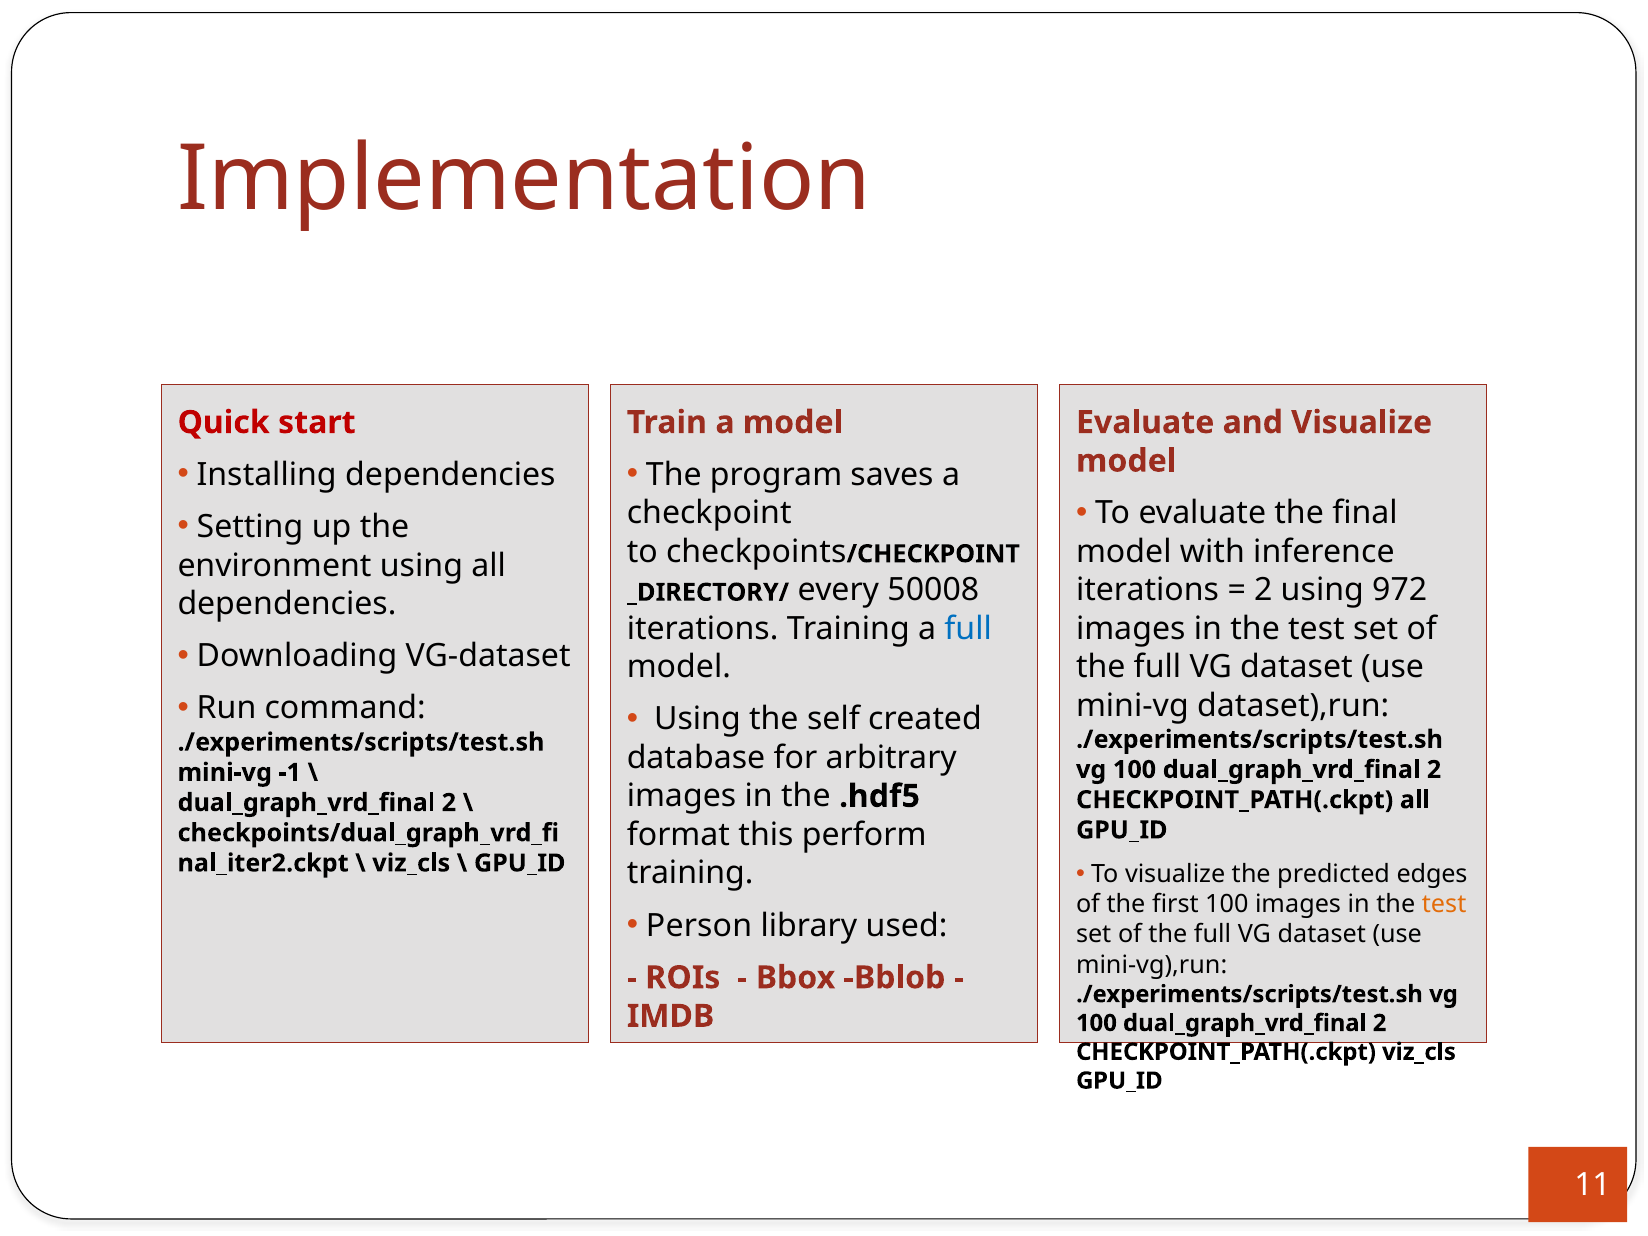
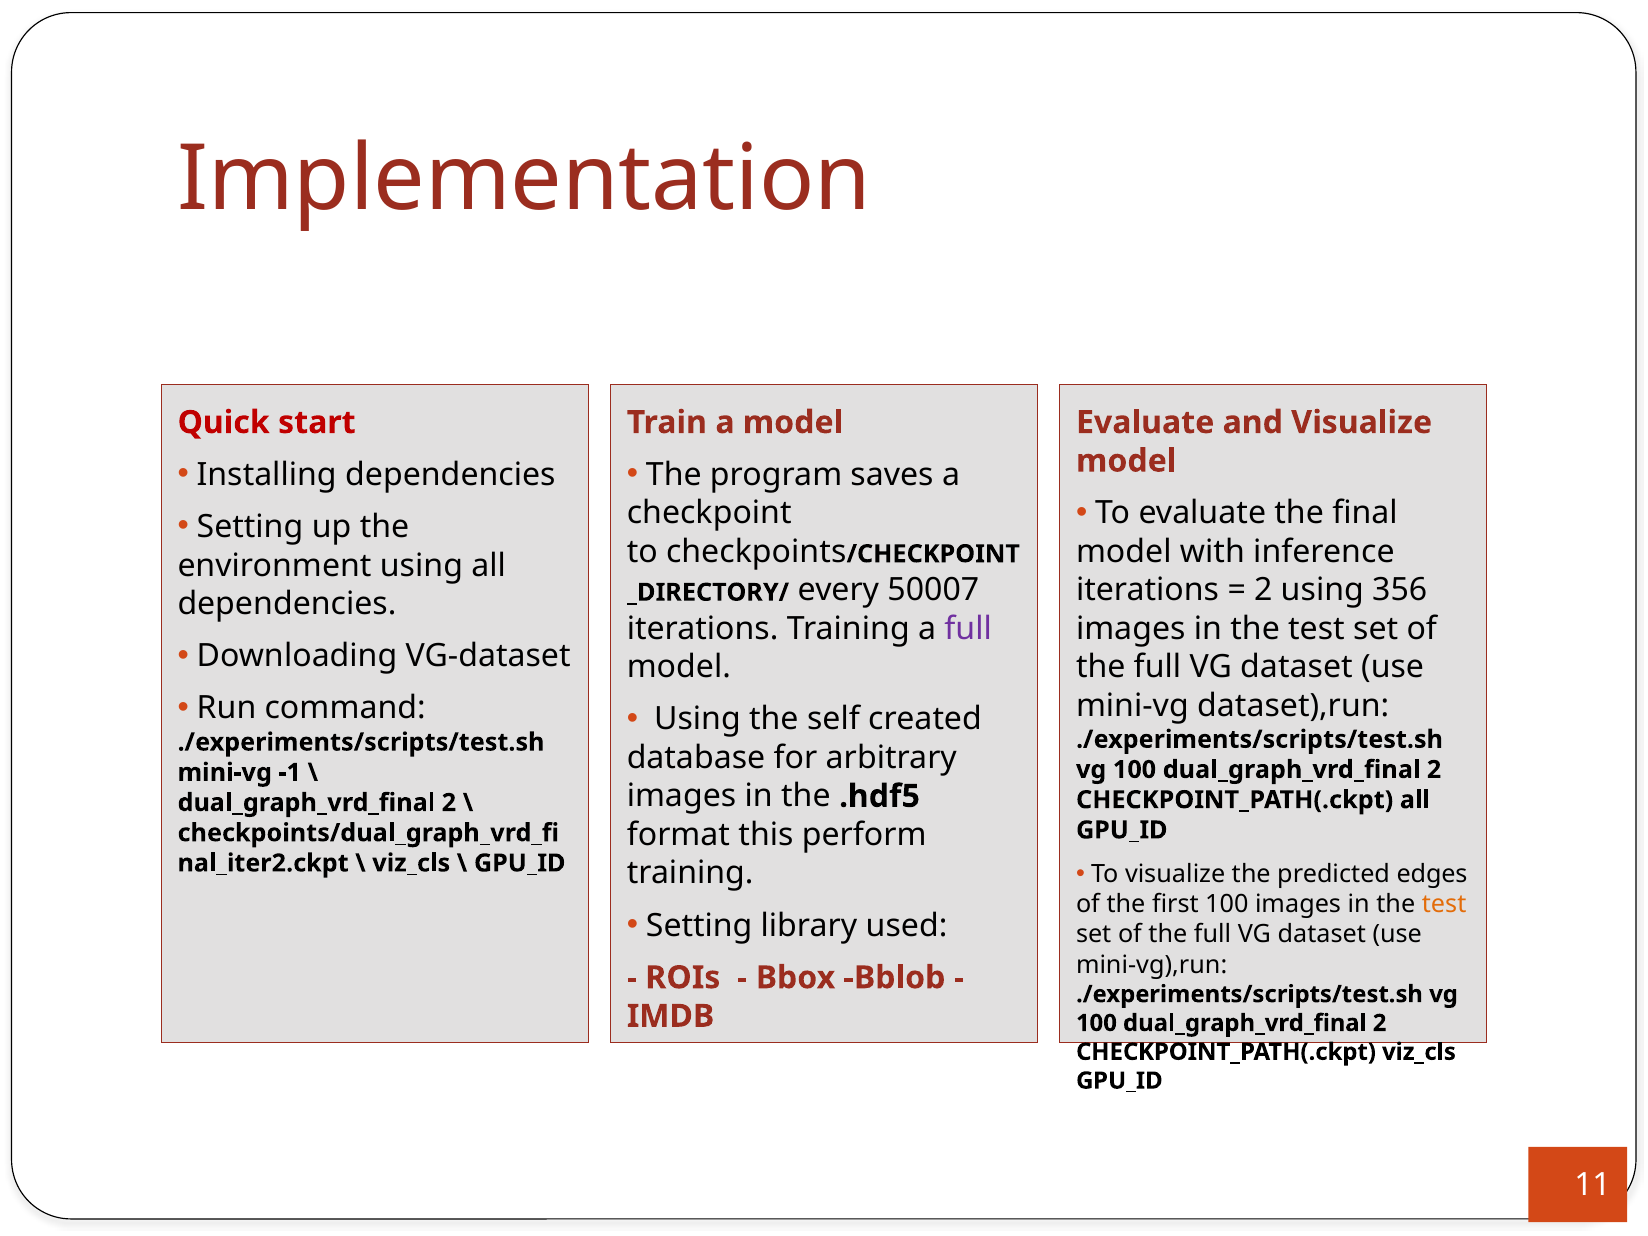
972: 972 -> 356 (1400, 590)
50008: 50008 -> 50007 (933, 590)
full colour: blue -> purple (968, 629)
Person: Person -> Setting (699, 925)
